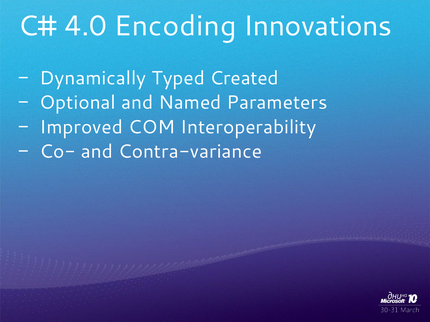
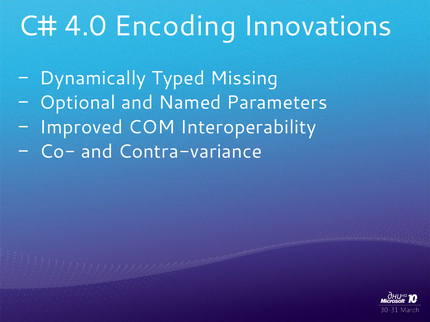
Created: Created -> Missing (244, 78)
